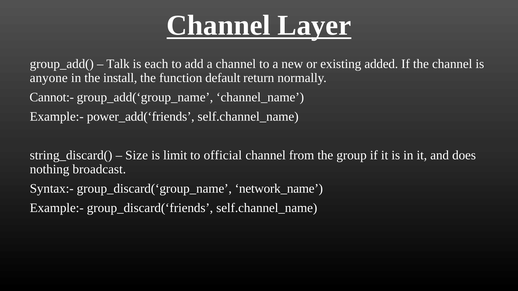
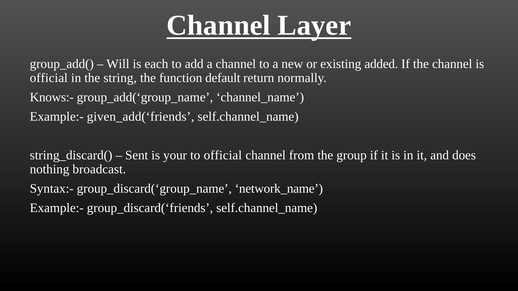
Talk: Talk -> Will (118, 64)
anyone: anyone -> official (49, 78)
install: install -> string (120, 78)
Cannot:-: Cannot:- -> Knows:- (52, 97)
power_add(‘friends: power_add(‘friends -> given_add(‘friends (141, 117)
Size: Size -> Sent (137, 155)
limit: limit -> your (175, 155)
